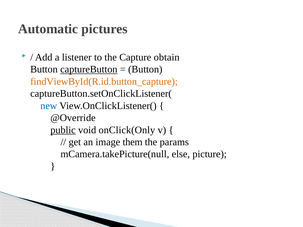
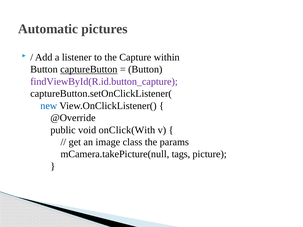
obtain: obtain -> within (167, 57)
findViewById(R.id.button_capture colour: orange -> purple (104, 82)
public underline: present -> none (63, 130)
onClick(Only: onClick(Only -> onClick(With (127, 130)
them: them -> class (133, 142)
else: else -> tags (181, 154)
